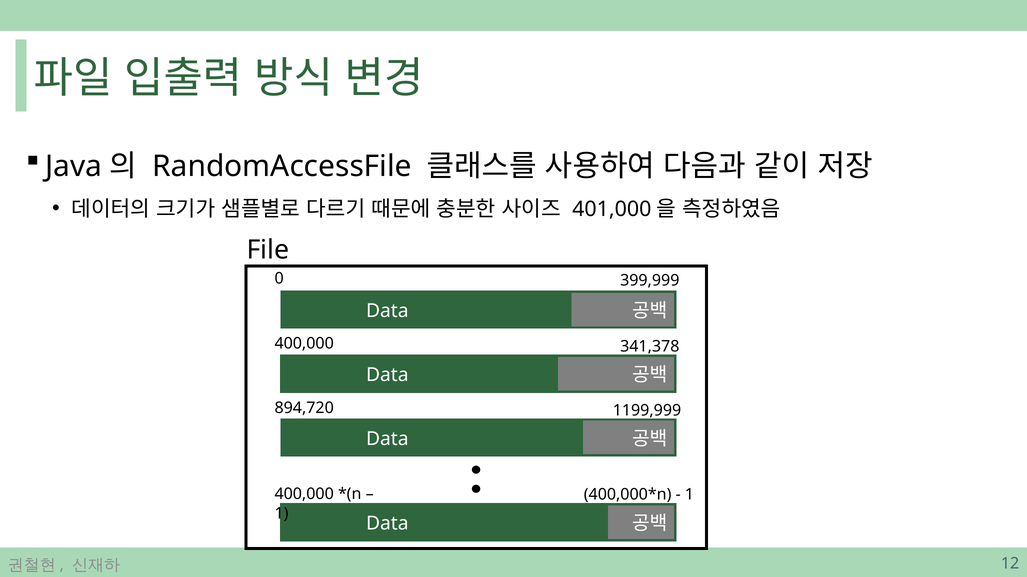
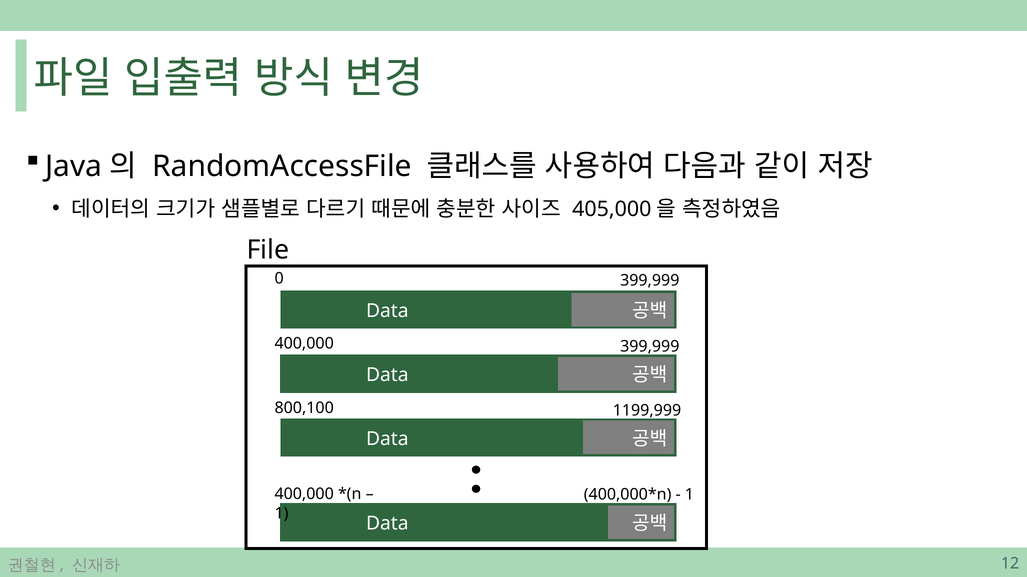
401,000: 401,000 -> 405,000 (612, 209)
341,378: 341,378 -> 399,999 (650, 347)
894,720: 894,720 -> 800,100 (304, 409)
